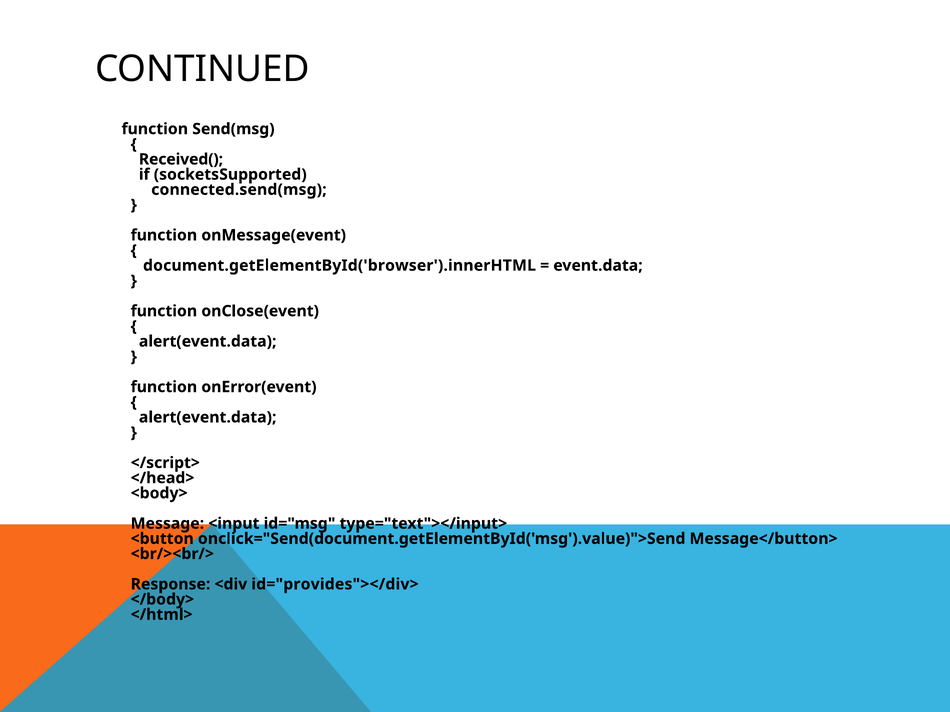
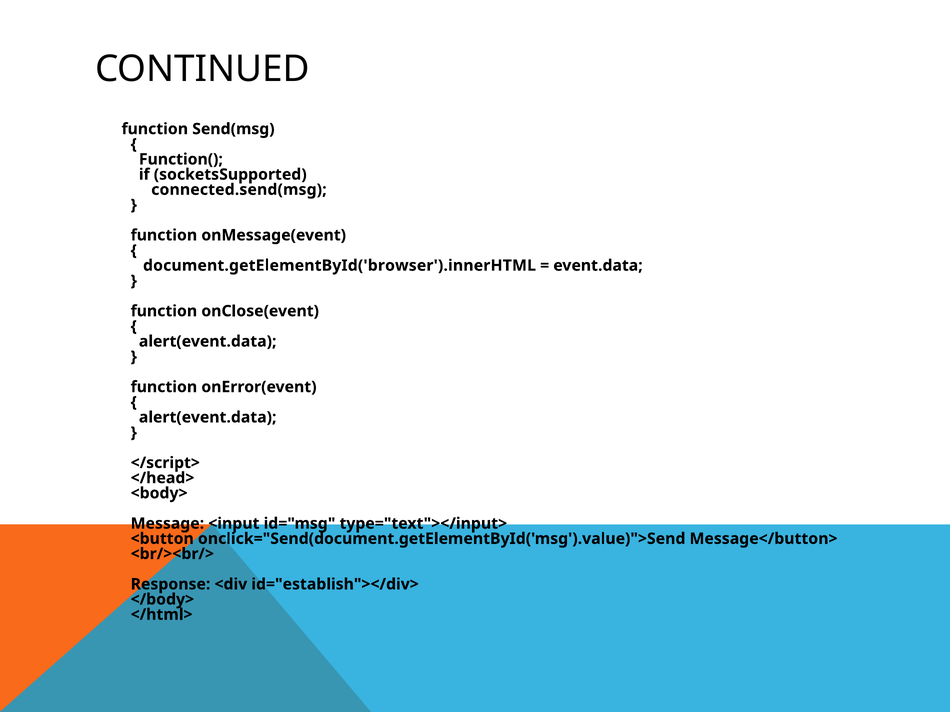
Received(: Received( -> Function( (181, 159)
id="provides"></div>: id="provides"></div> -> id="establish"></div> (335, 585)
